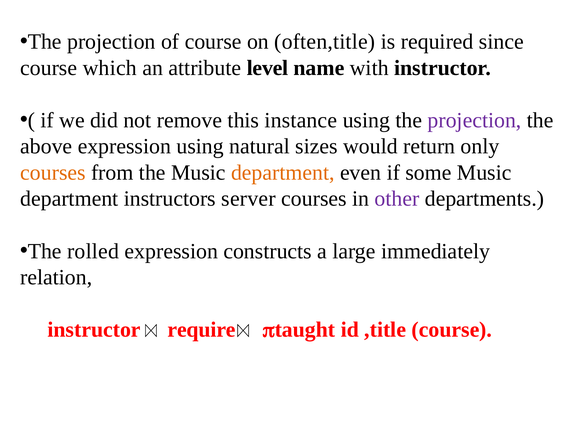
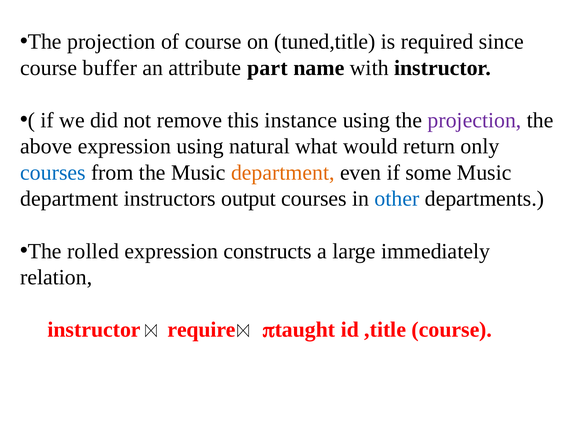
often,title: often,title -> tuned,title (325, 42)
which: which -> buffer (110, 68)
level: level -> part (267, 68)
sizes: sizes -> what (316, 147)
courses colour: orange -> blue (53, 173)
server: server -> output (249, 199)
other colour: purple -> blue (397, 199)
